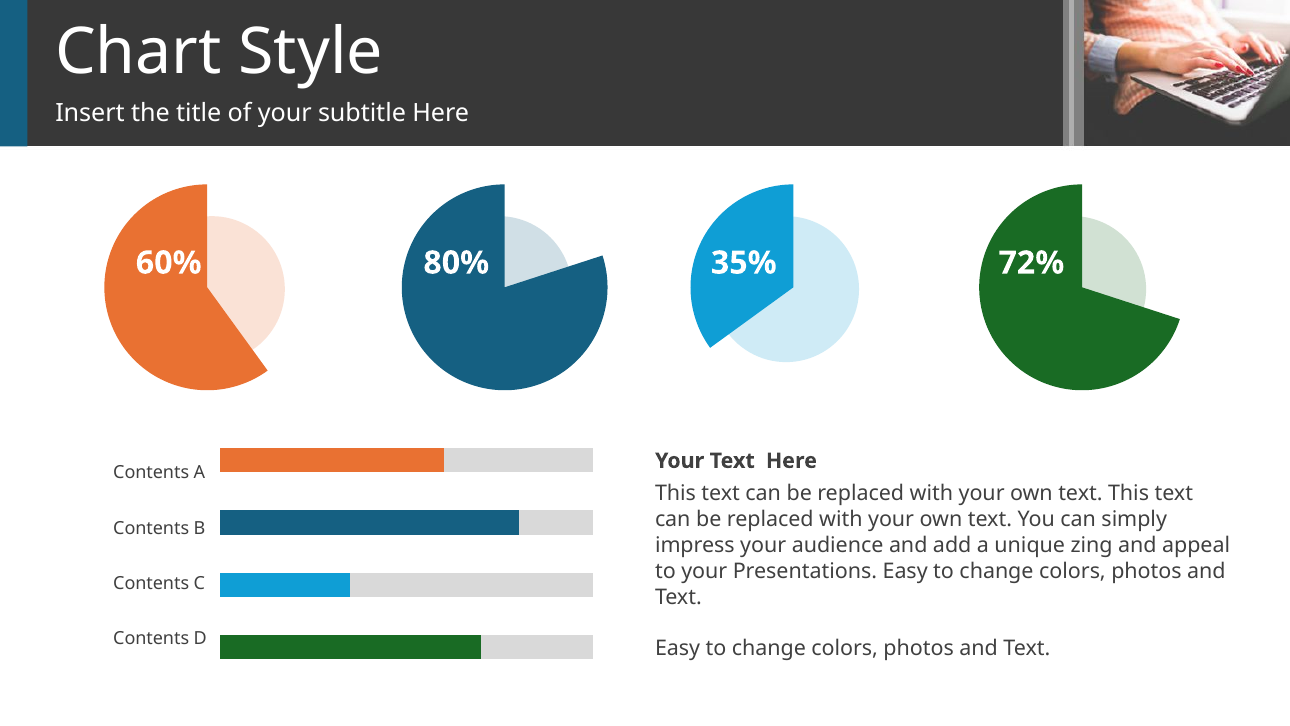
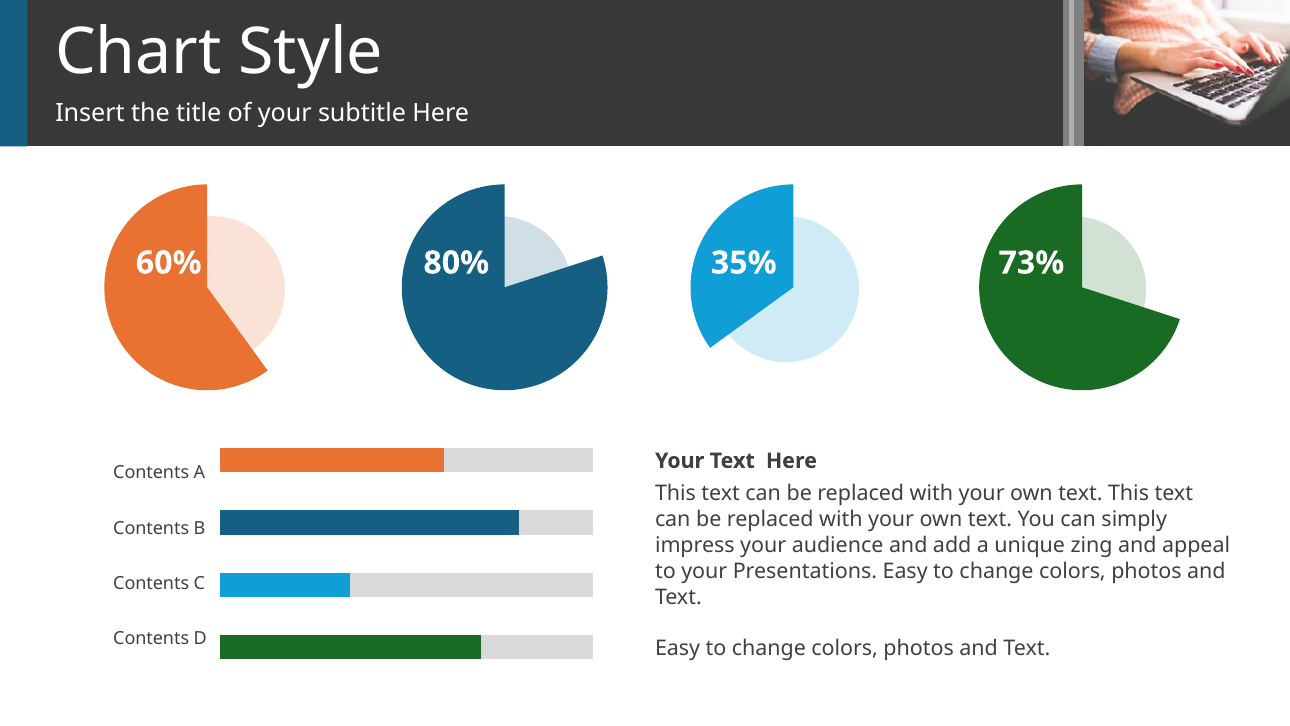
72%: 72% -> 73% (1031, 263)
